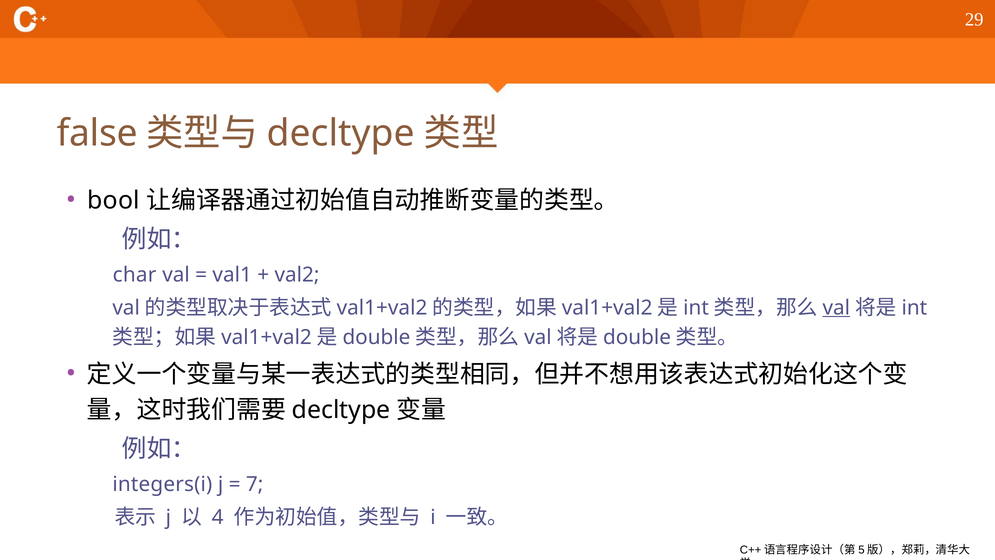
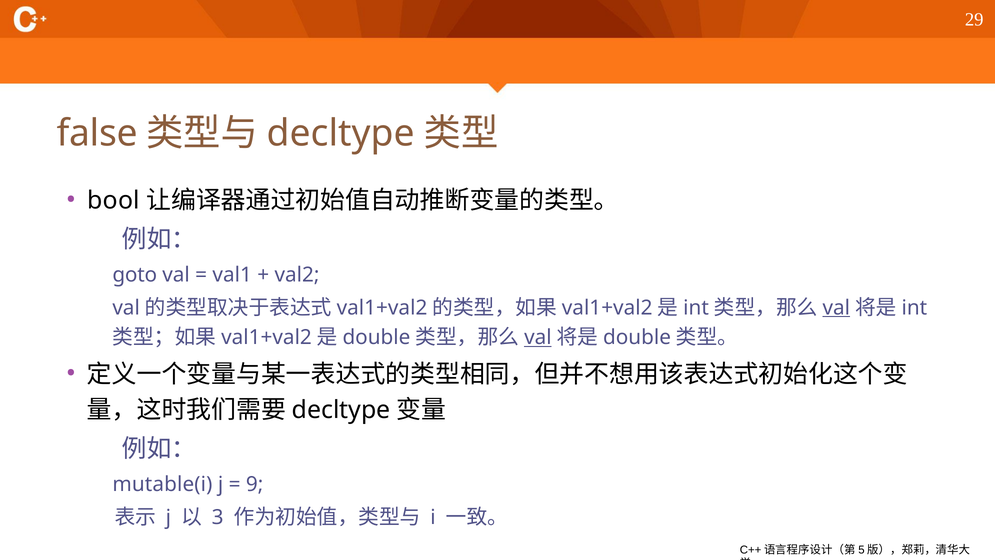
char: char -> goto (135, 274)
val underline: none -> present (538, 337)
integers(i: integers(i -> mutable(i (162, 484)
7: 7 -> 9 (255, 484)
4: 4 -> 3 (218, 517)
